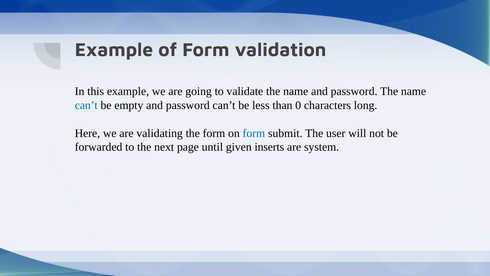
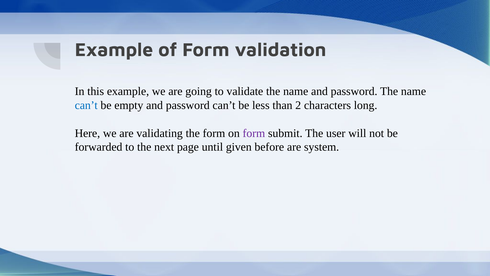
0: 0 -> 2 (298, 105)
form colour: blue -> purple (254, 133)
inserts: inserts -> before (269, 147)
